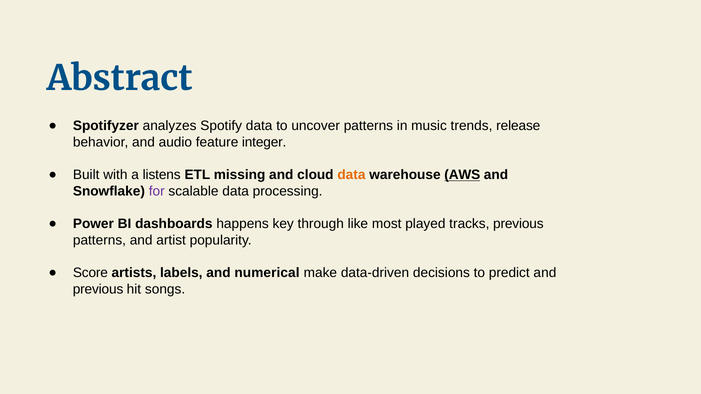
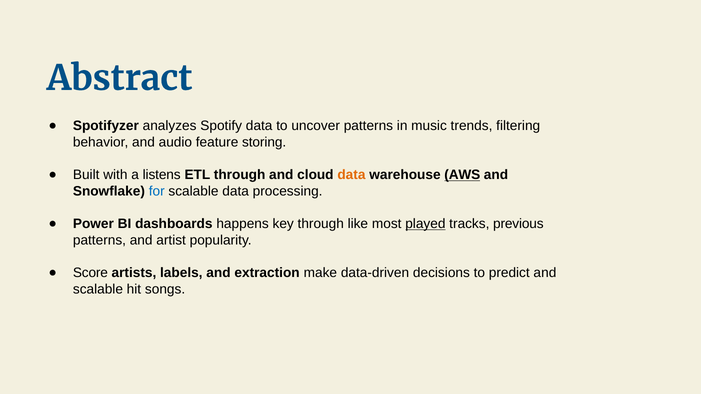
release: release -> filtering (518, 126)
integer: integer -> storing (264, 142)
ETL missing: missing -> through (240, 175)
for colour: purple -> blue (157, 191)
played underline: none -> present (425, 224)
numerical: numerical -> extraction (267, 273)
previous: previous -> scalable (98, 290)
